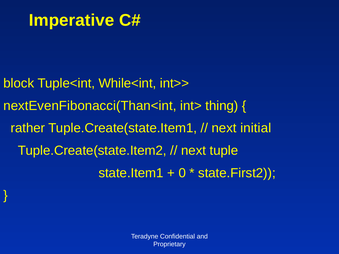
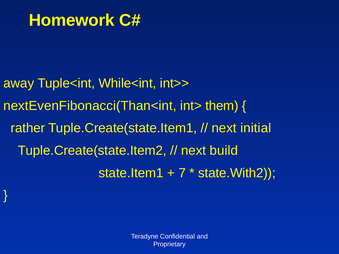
Imperative: Imperative -> Homework (72, 20)
block: block -> away (19, 83)
thing: thing -> them (222, 106)
tuple: tuple -> build (224, 151)
0: 0 -> 7 (182, 173)
state.First2: state.First2 -> state.With2 (237, 173)
